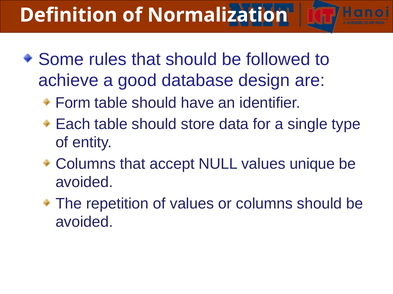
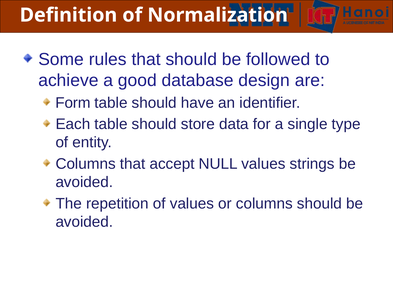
unique: unique -> strings (312, 164)
